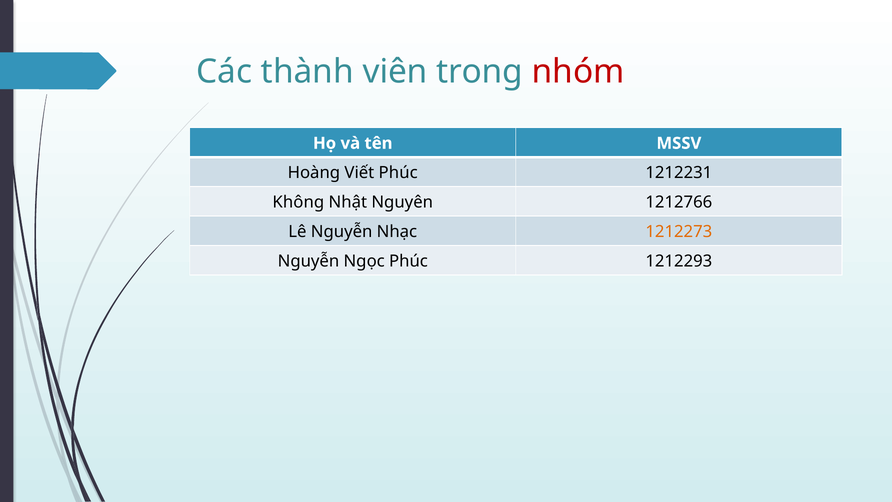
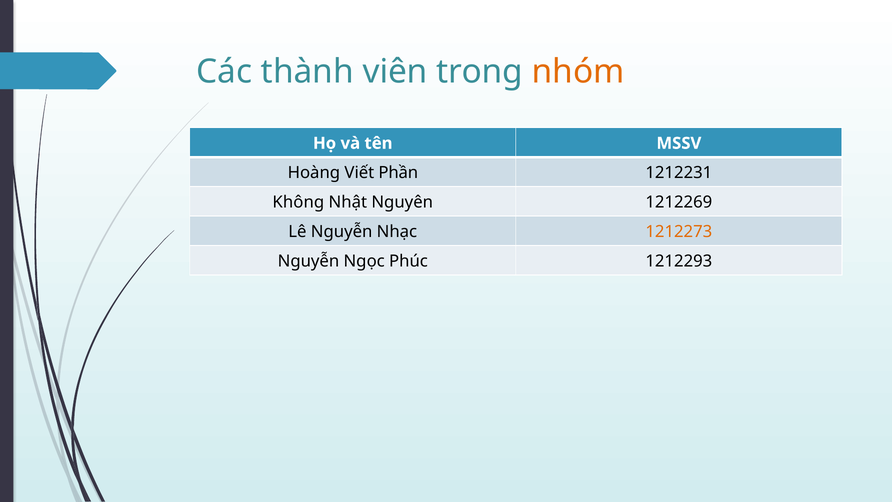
nhóm colour: red -> orange (578, 71)
Viết Phúc: Phúc -> Phần (398, 173)
1212766: 1212766 -> 1212269 (679, 202)
